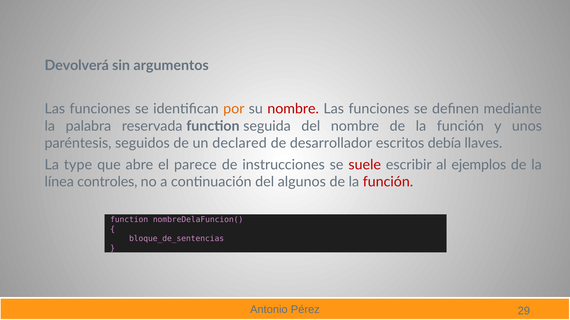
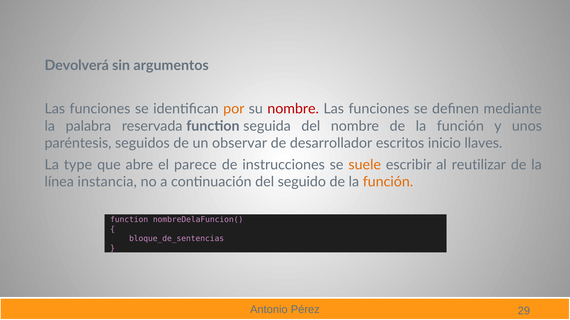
declared: declared -> observar (240, 143)
debía: debía -> inicio (444, 143)
suele colour: red -> orange (365, 165)
ejemplos: ejemplos -> reutilizar (479, 165)
controles: controles -> instancia (107, 182)
algunos: algunos -> seguido (302, 182)
función colour: red -> orange (388, 182)
